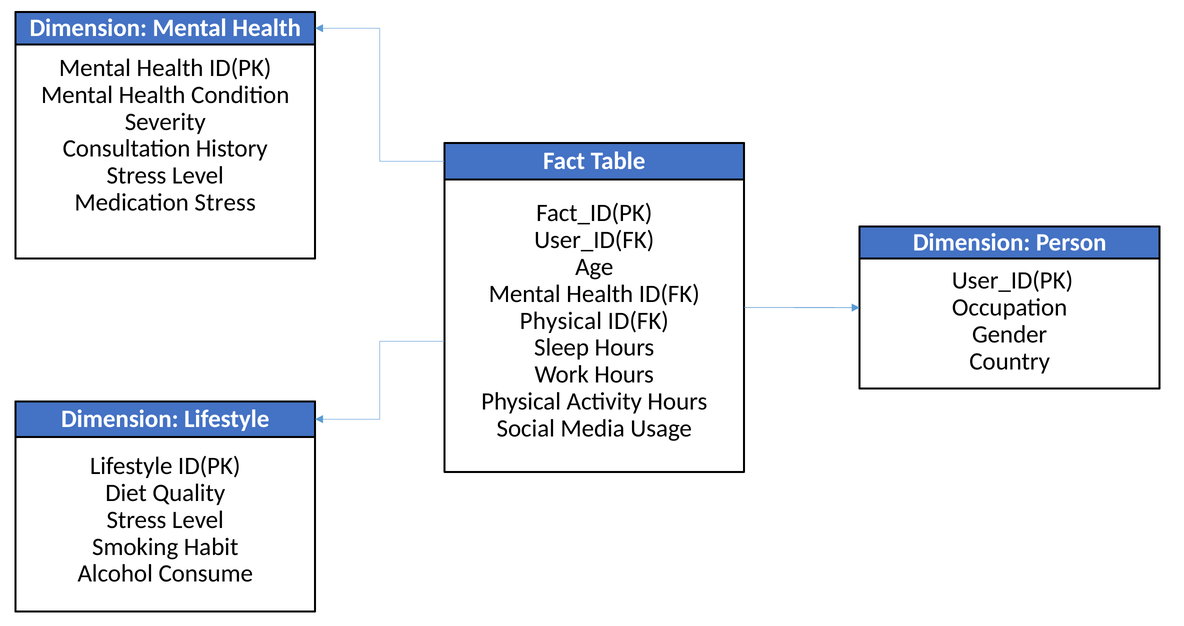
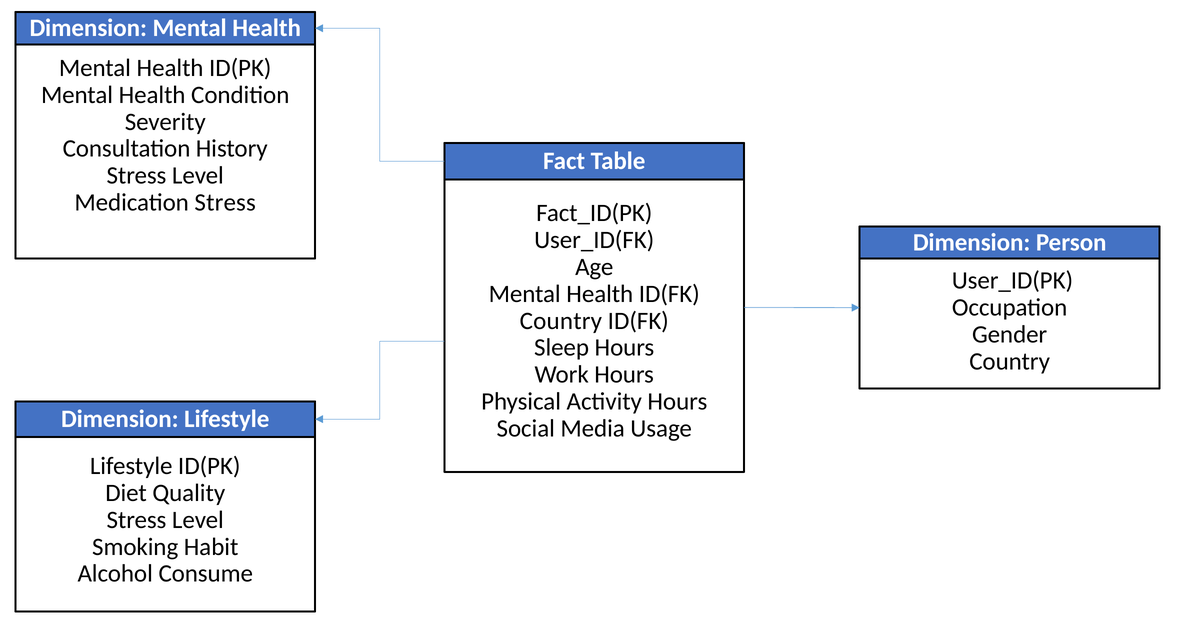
Physical: Physical -> Country (561, 321)
